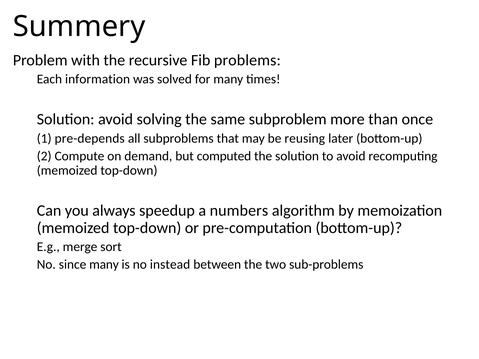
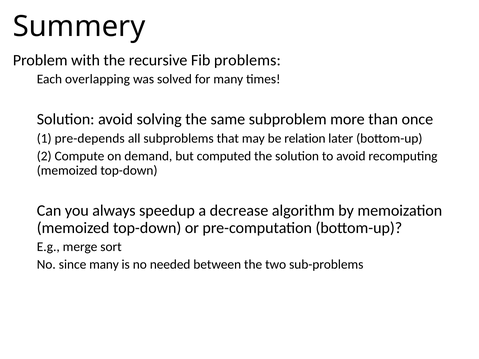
information: information -> overlapping (98, 79)
reusing: reusing -> relation (305, 139)
numbers: numbers -> decrease (239, 211)
instead: instead -> needed (170, 265)
